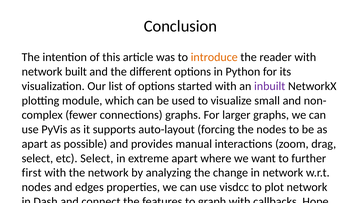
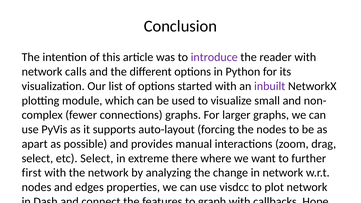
introduce colour: orange -> purple (214, 57)
built: built -> calls (76, 72)
extreme apart: apart -> there (185, 158)
